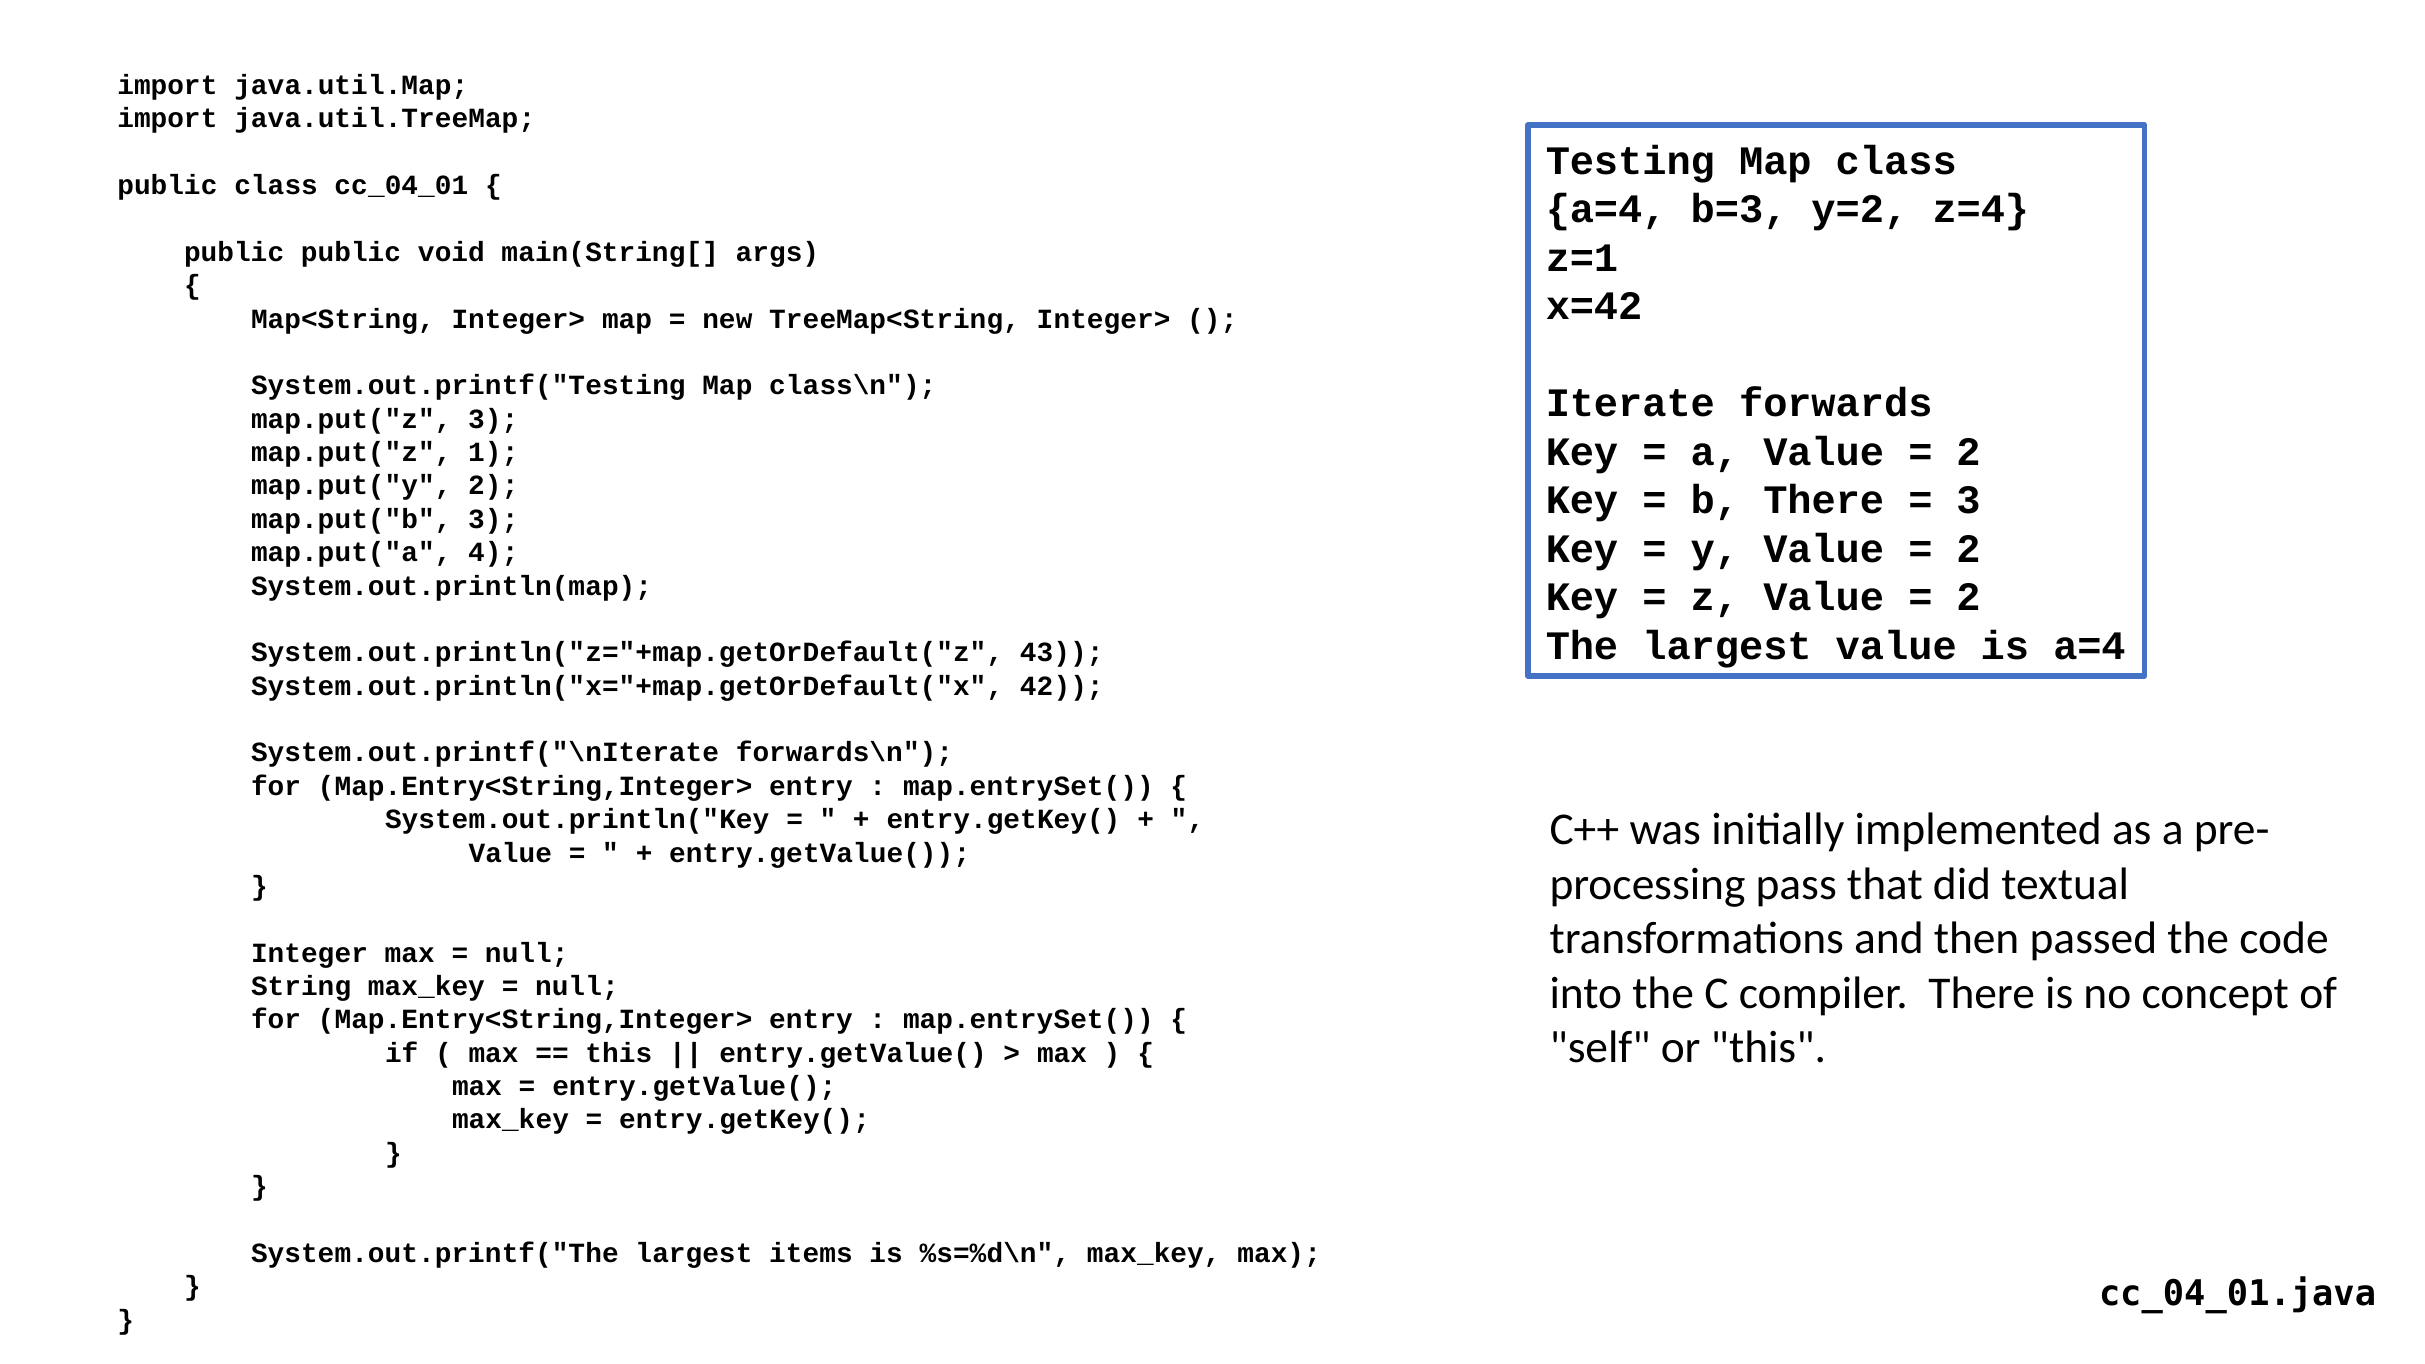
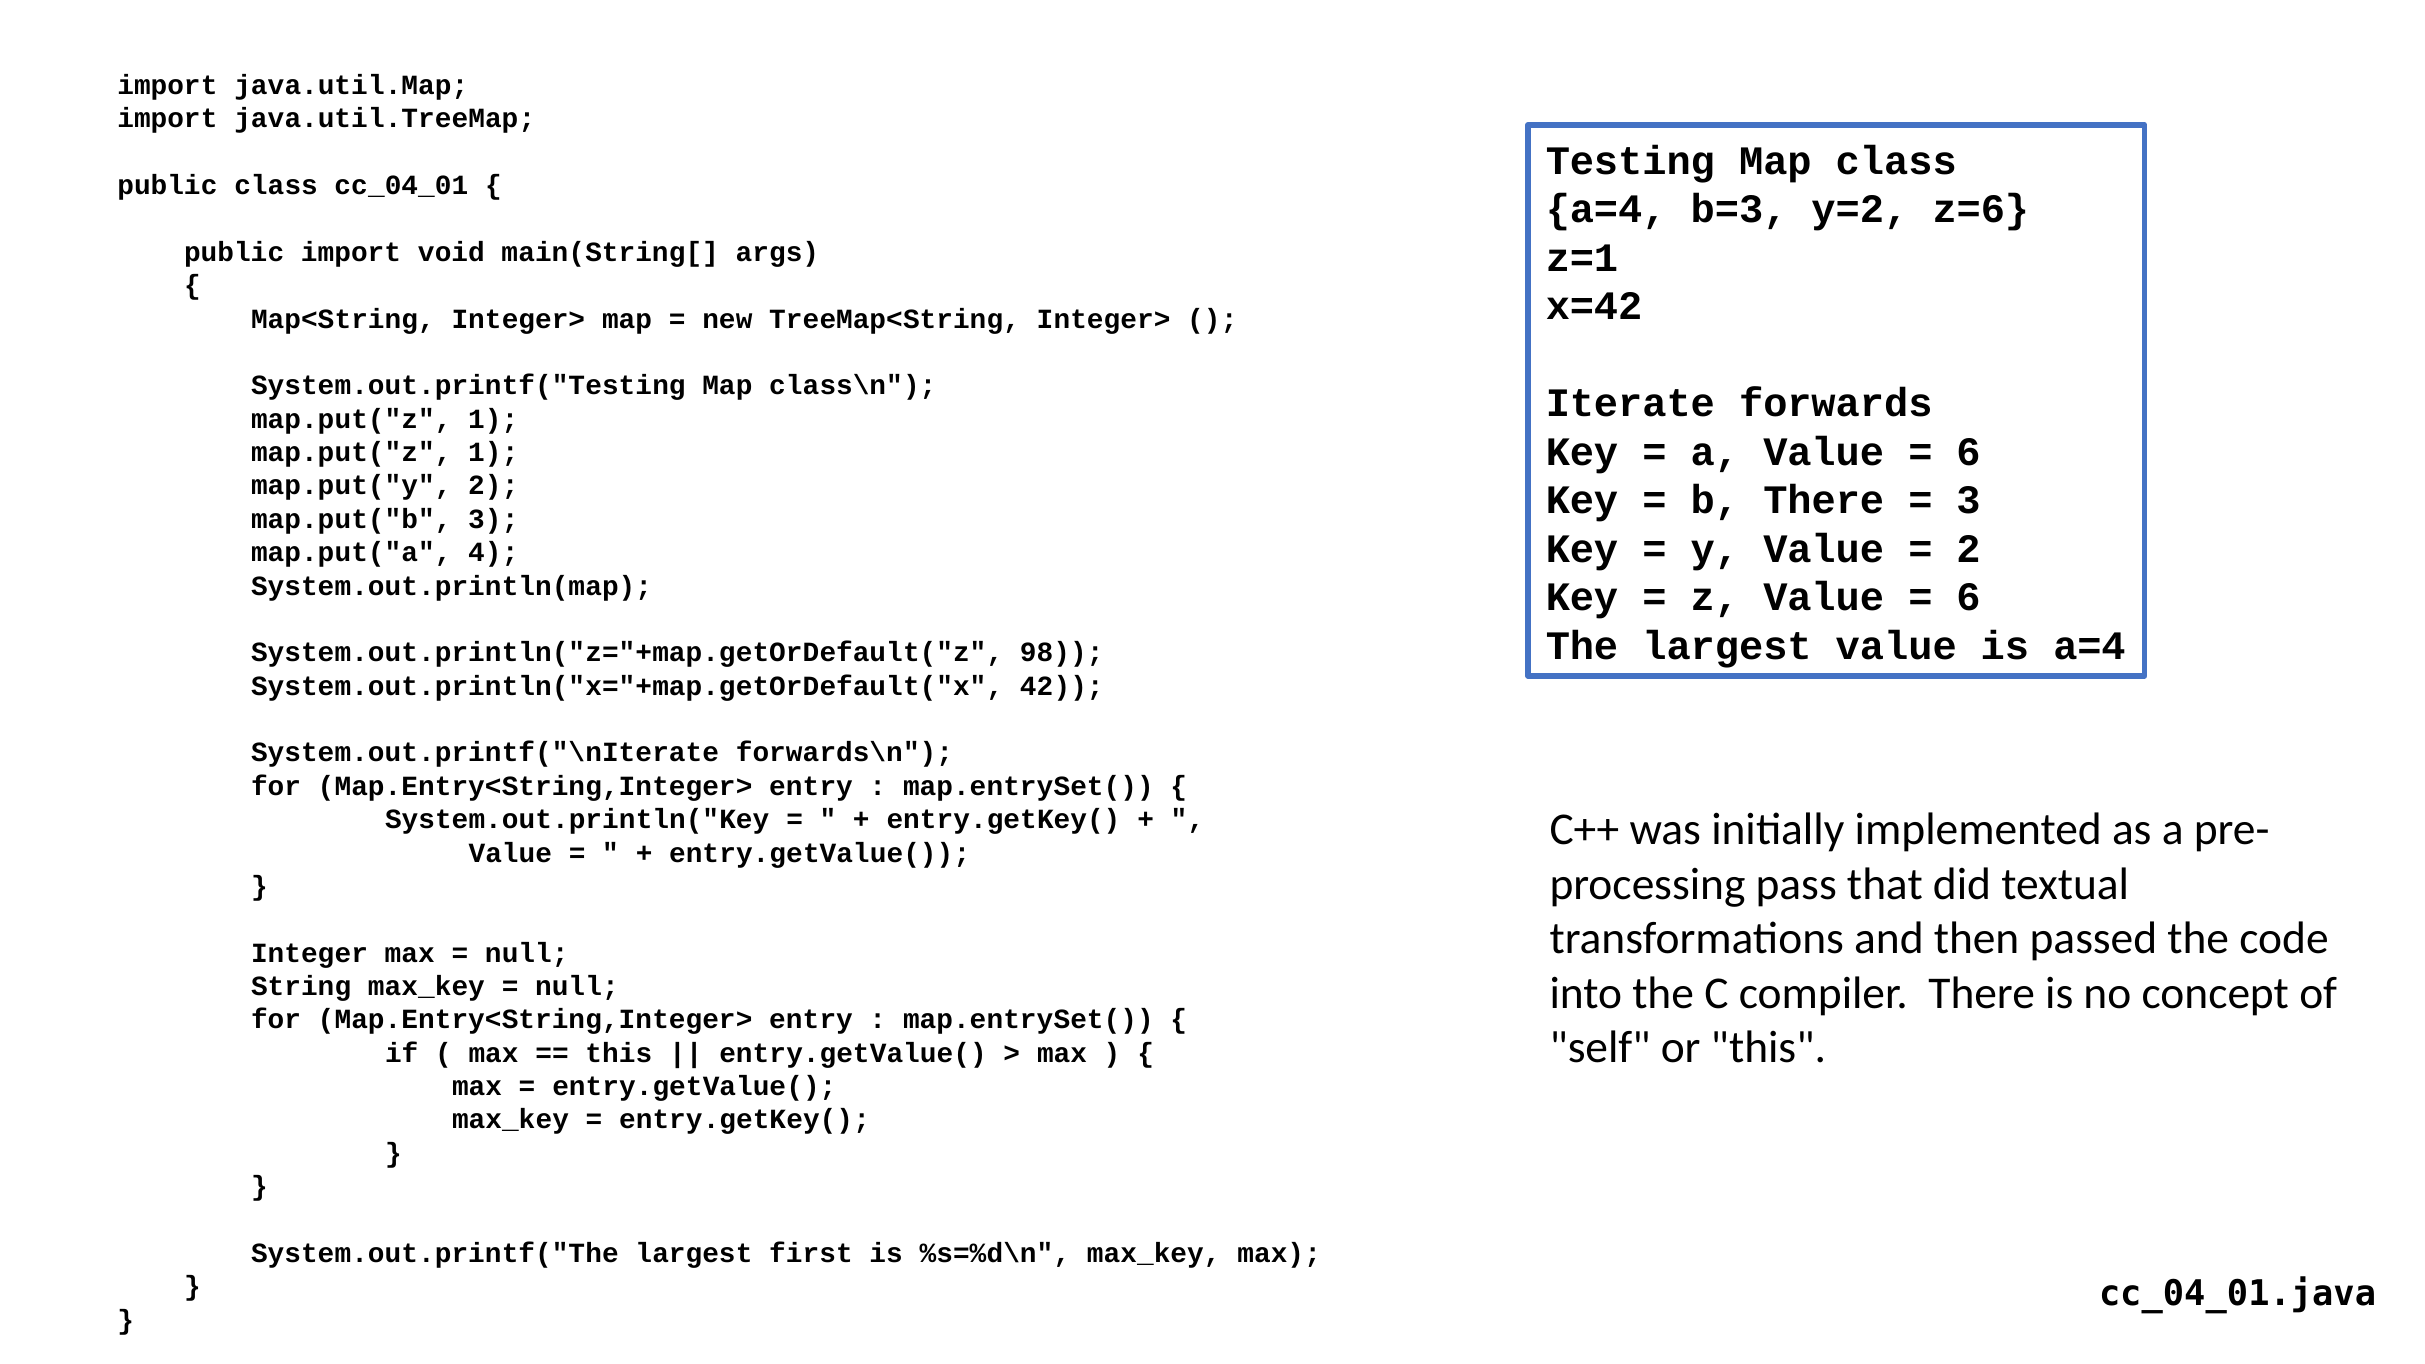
z=4: z=4 -> z=6 (1981, 209)
public public: public -> import (351, 252)
3: 3 -> 1 (493, 419)
2: 2 -> 6 (1969, 452)
2: 2 -> 6 (1969, 597)
43: 43 -> 98 (1062, 653)
items: items -> first (811, 1253)
